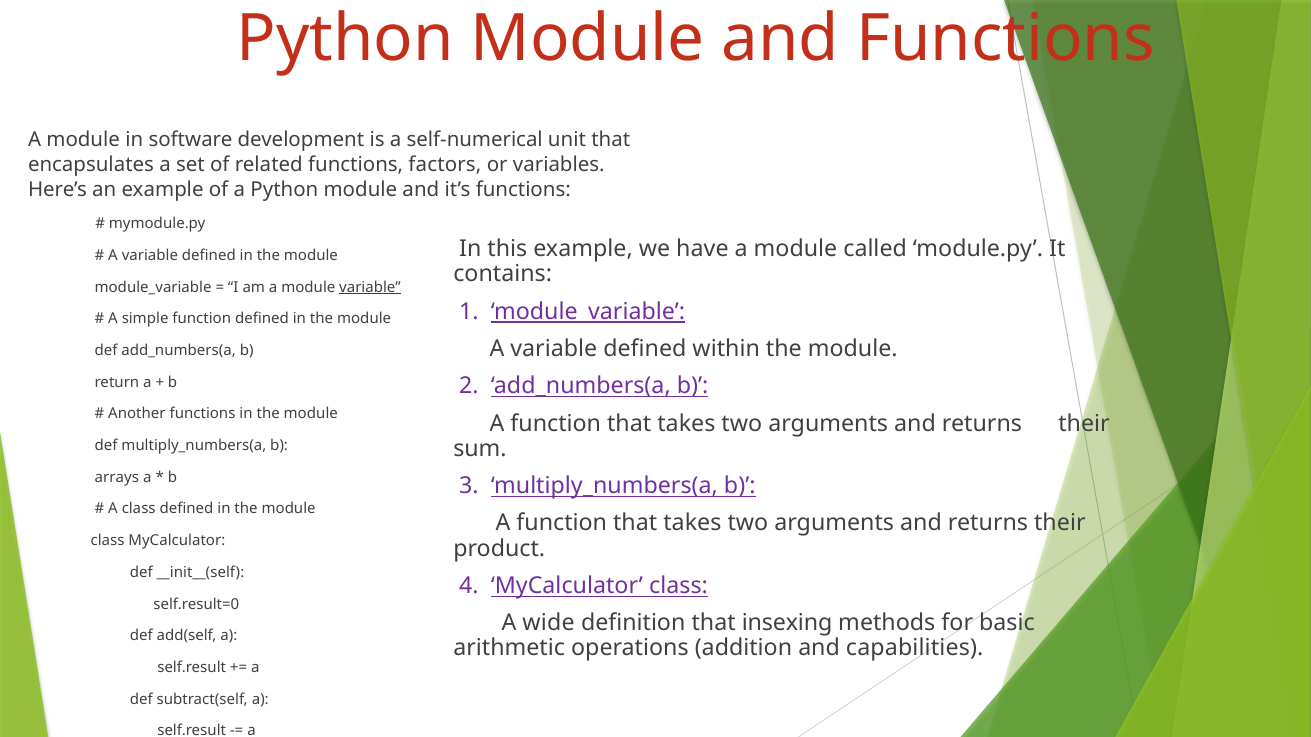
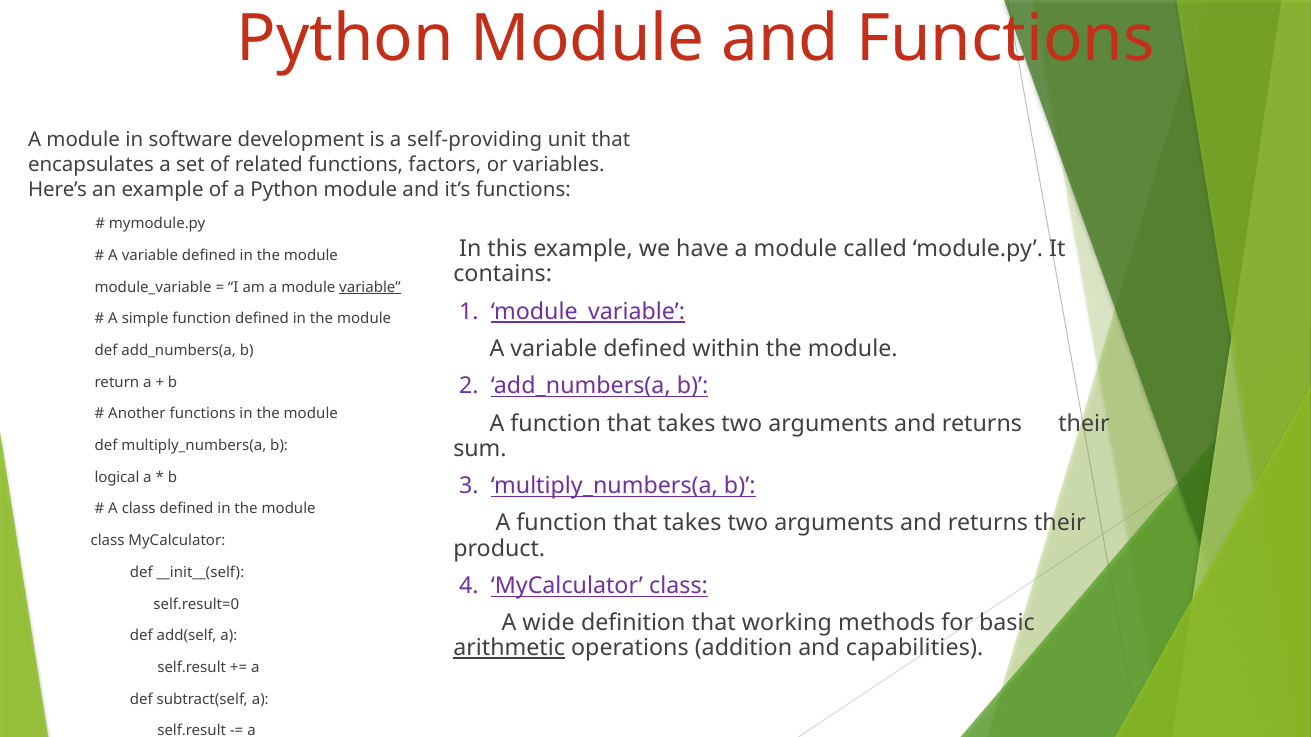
self-numerical: self-numerical -> self-providing (475, 140)
arrays: arrays -> logical (117, 478)
insexing: insexing -> working (787, 623)
arithmetic underline: none -> present (509, 649)
